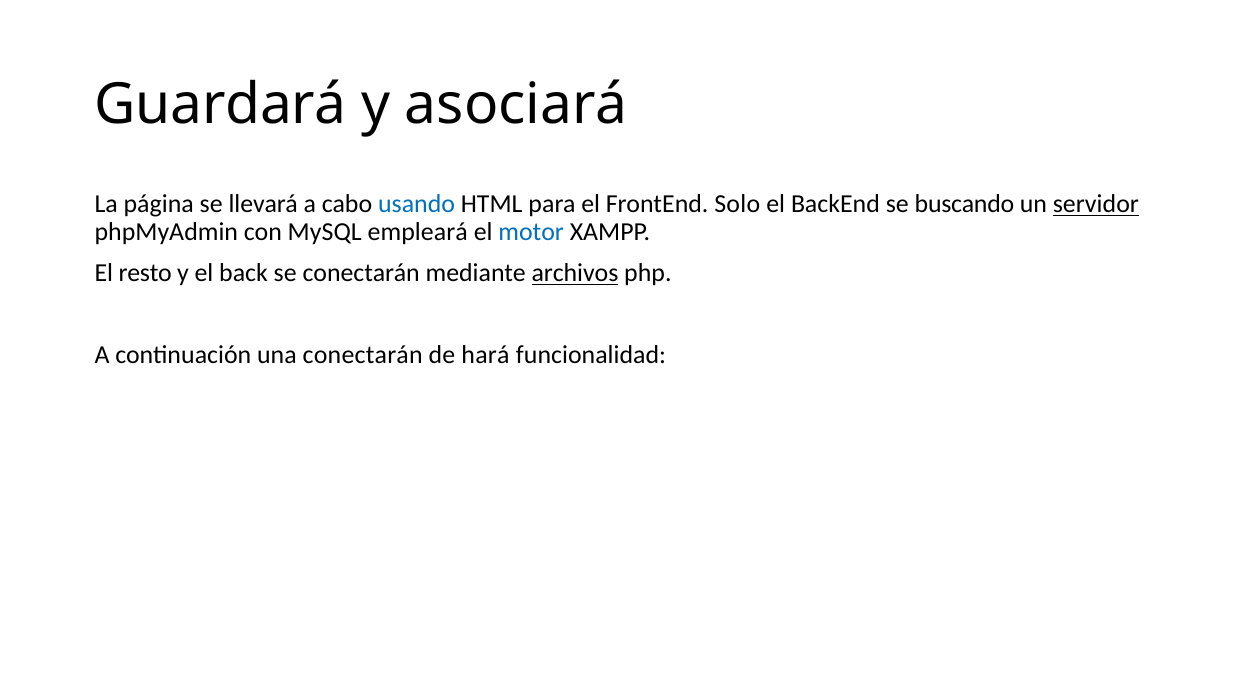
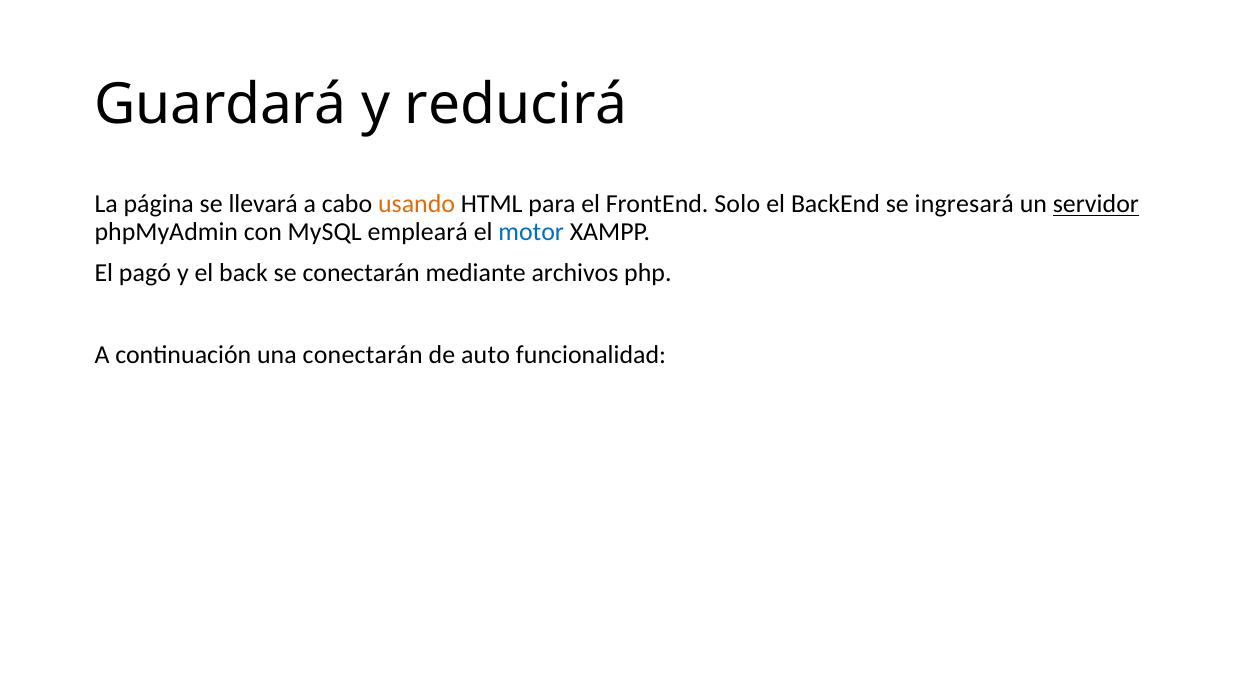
asociará: asociará -> reducirá (516, 104)
usando colour: blue -> orange (417, 204)
buscando: buscando -> ingresará (964, 204)
resto: resto -> pagó (145, 273)
archivos underline: present -> none (575, 273)
hará: hará -> auto (486, 355)
